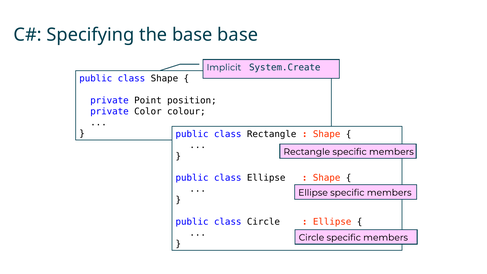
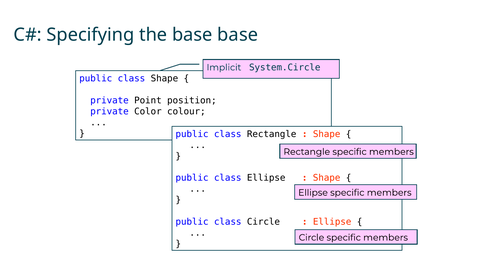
System.Create: System.Create -> System.Circle (285, 67)
